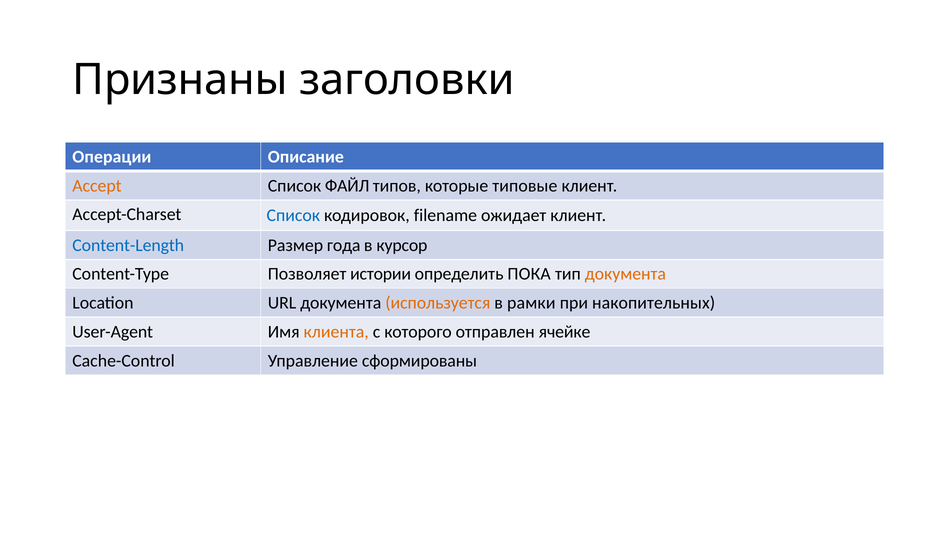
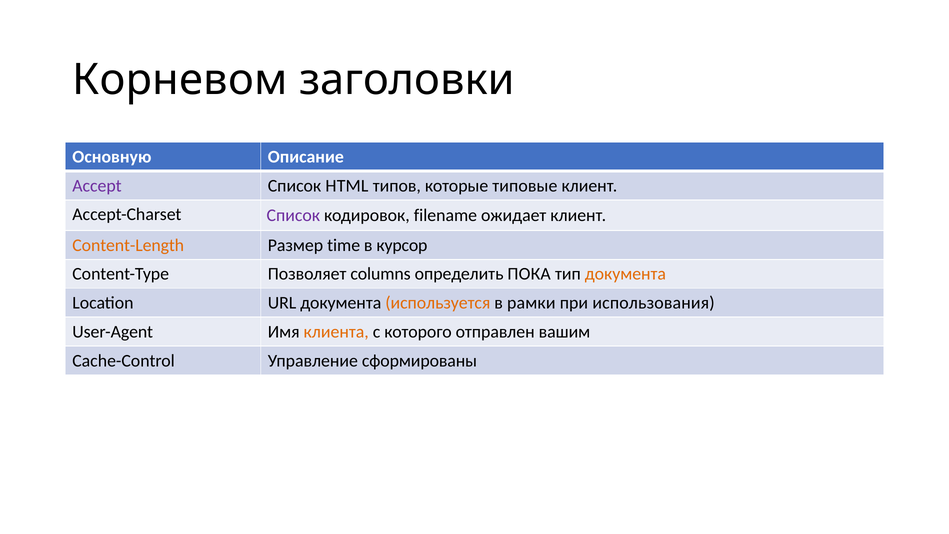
Признаны: Признаны -> Корневом (180, 80)
Операции: Операции -> Основную (112, 157)
Accept colour: orange -> purple (97, 186)
ФАЙЛ: ФАЙЛ -> HTML (347, 186)
Список colour: blue -> purple (293, 215)
Content-Length colour: blue -> orange (128, 245)
года: года -> time (344, 245)
истории: истории -> columns (381, 274)
накопительных: накопительных -> использования (654, 303)
ячейке: ячейке -> вашим (564, 332)
